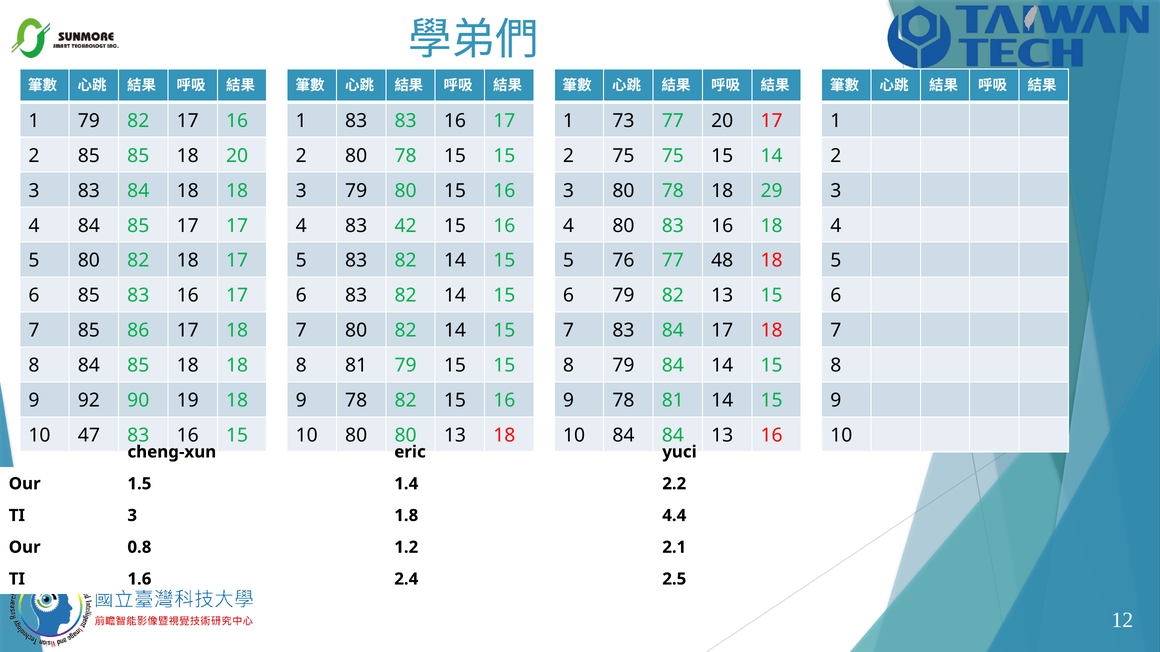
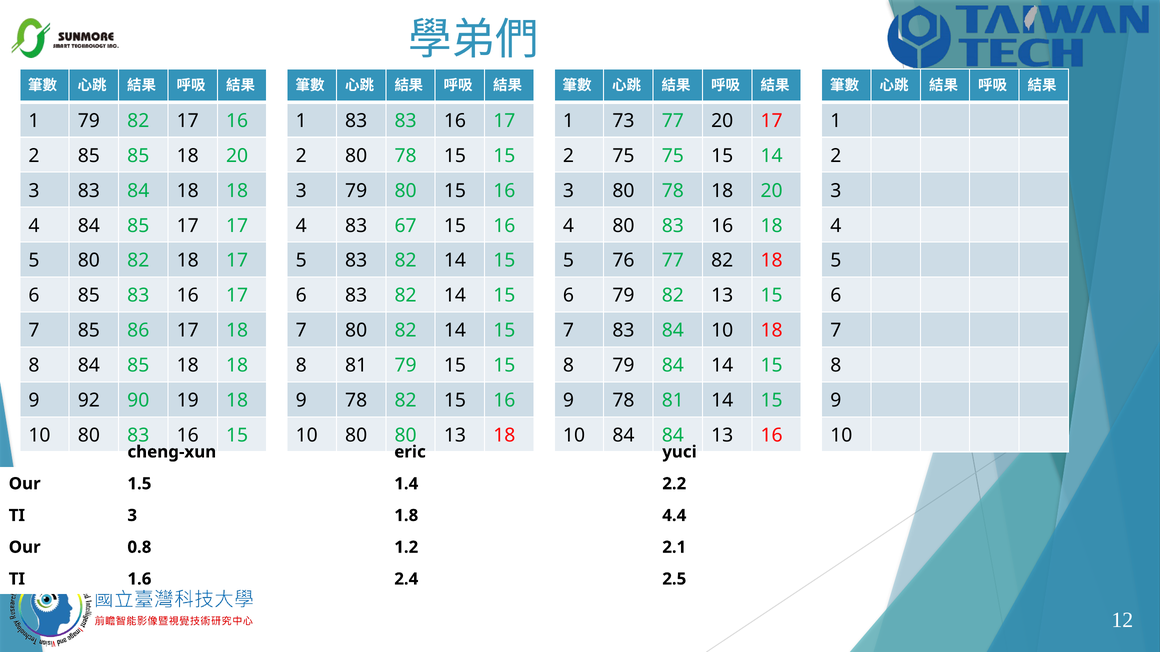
78 18 29: 29 -> 20 (772, 191)
42: 42 -> 67 (406, 226)
77 48: 48 -> 82 (722, 261)
84 17: 17 -> 10 (722, 331)
47: 47 -> 80 (89, 436)
